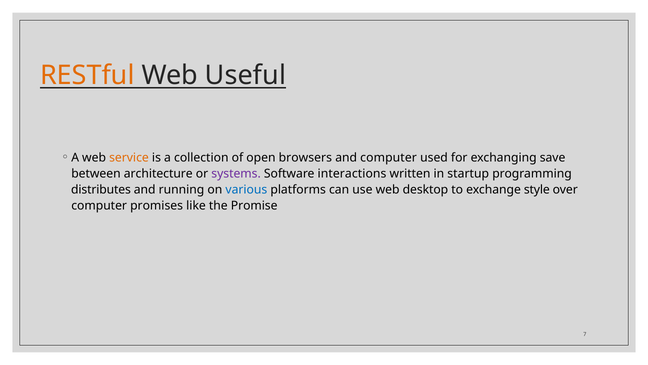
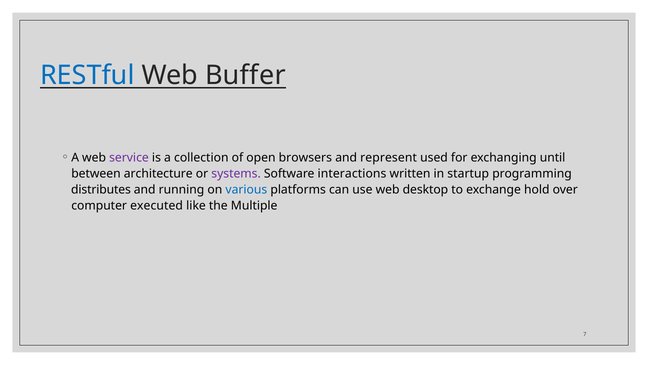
RESTful colour: orange -> blue (87, 75)
Useful: Useful -> Buffer (245, 75)
service colour: orange -> purple (129, 157)
and computer: computer -> represent (389, 157)
save: save -> until (553, 157)
style: style -> hold (537, 189)
promises: promises -> executed (157, 205)
Promise: Promise -> Multiple (254, 205)
